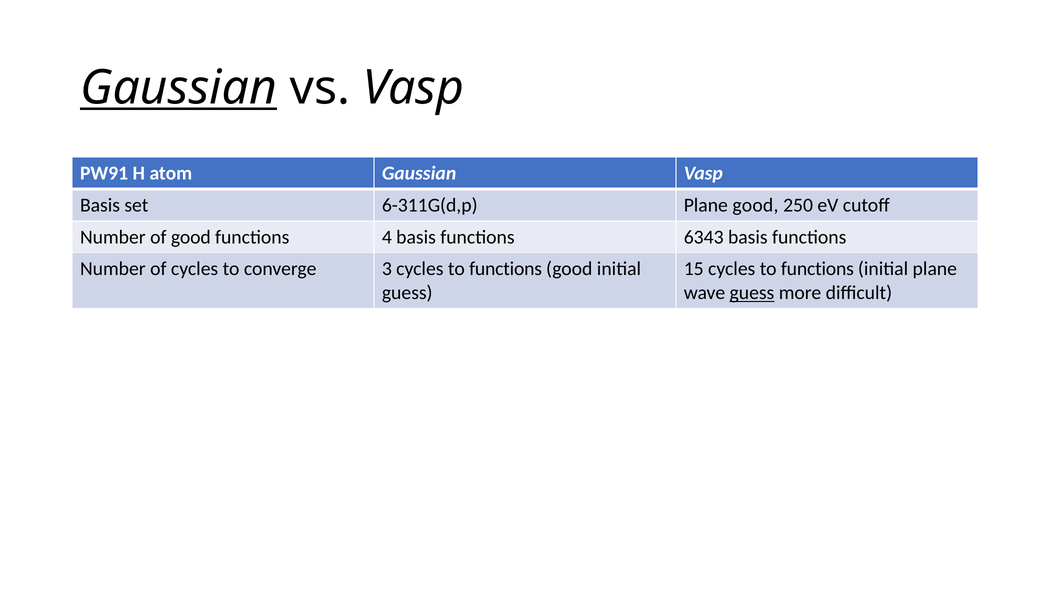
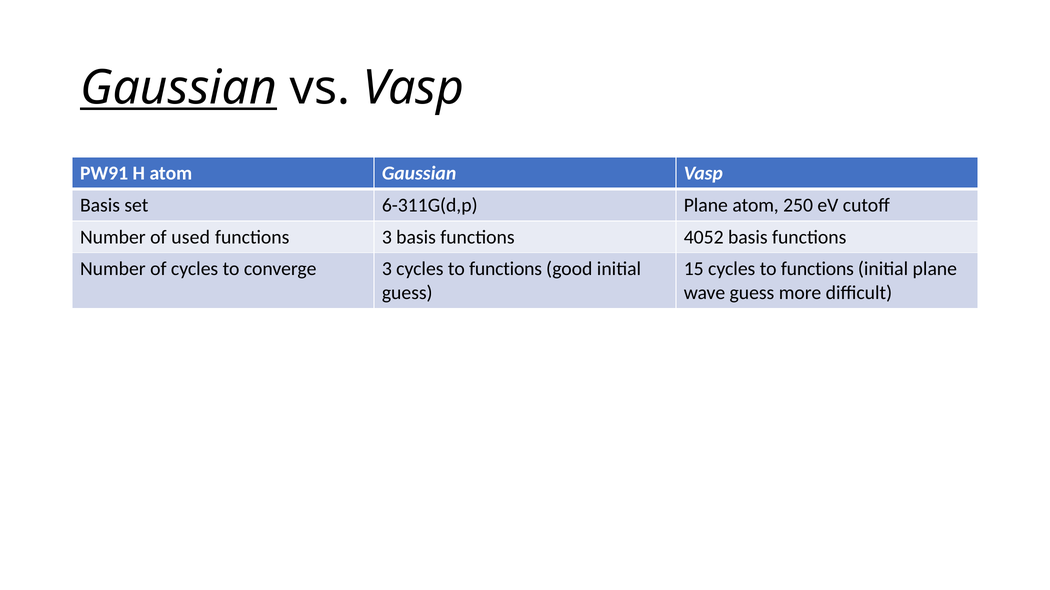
Plane good: good -> atom (756, 205)
of good: good -> used (191, 237)
functions 4: 4 -> 3 (387, 237)
6343: 6343 -> 4052 (704, 237)
guess underline: present -> none (752, 293)
